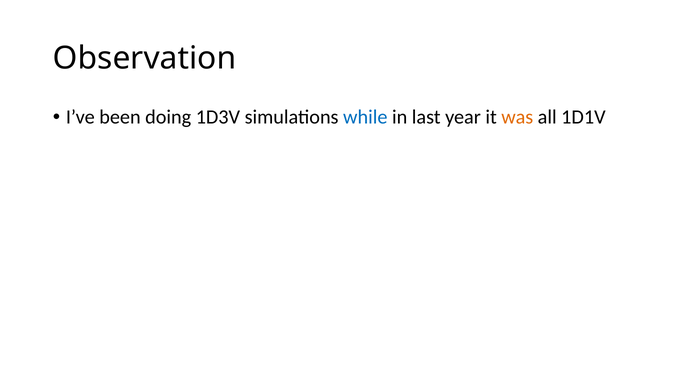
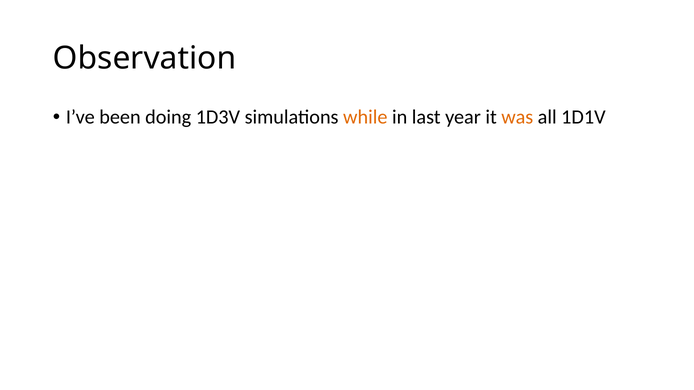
while colour: blue -> orange (365, 117)
